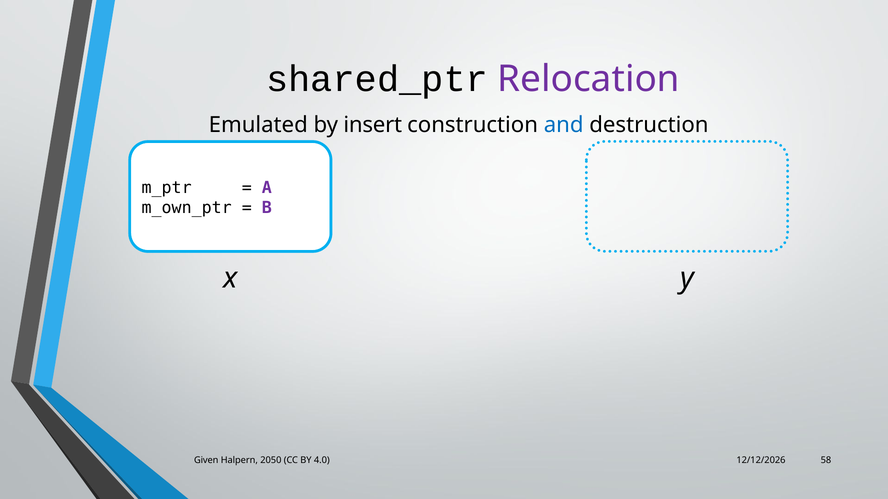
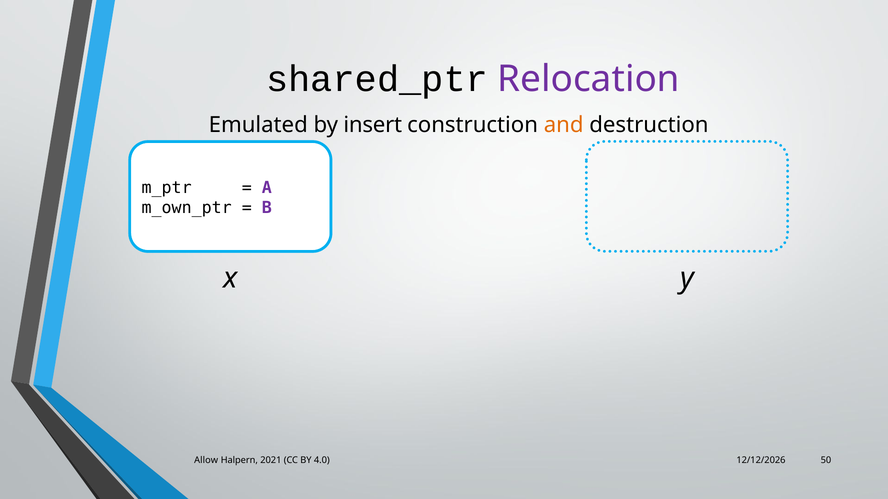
and colour: blue -> orange (564, 125)
Given: Given -> Allow (206, 461)
2050: 2050 -> 2021 (271, 461)
58: 58 -> 50 (826, 461)
